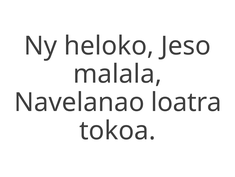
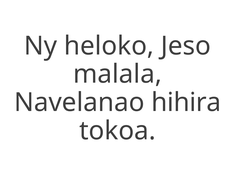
loatra: loatra -> hihira (186, 102)
